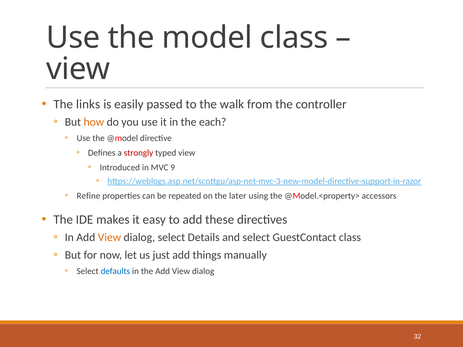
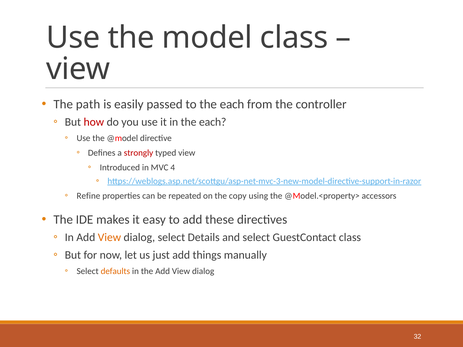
links: links -> path (88, 104)
to the walk: walk -> each (232, 104)
how colour: orange -> red (94, 122)
9: 9 -> 4 (173, 168)
later: later -> copy (238, 196)
defaults colour: blue -> orange (115, 271)
